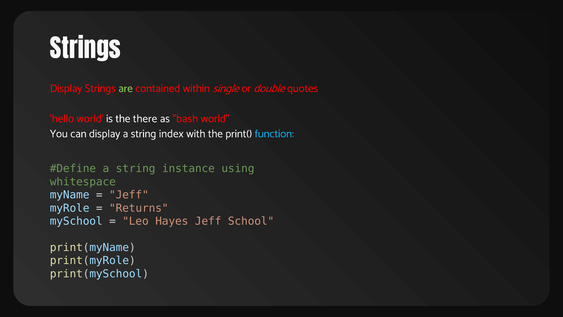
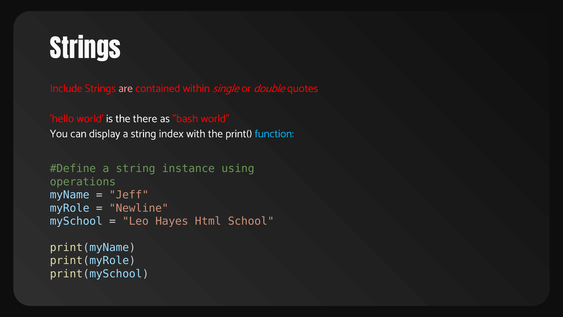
Display: Display -> Include (66, 88)
are colour: light green -> pink (126, 88)
whitespace: whitespace -> operations (83, 182)
Returns: Returns -> Newline (139, 208)
Hayes Jeff: Jeff -> Html (208, 221)
